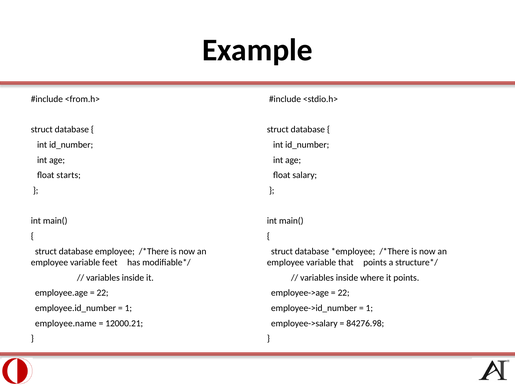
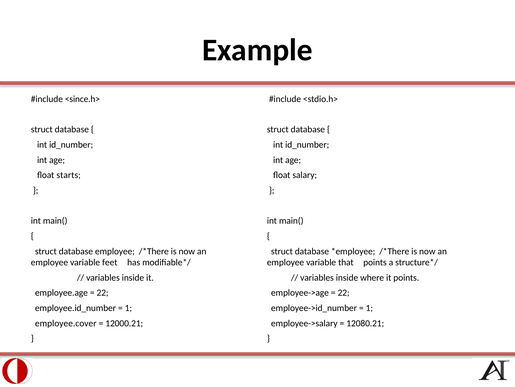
<from.h>: <from.h> -> <since.h> (82, 99)
employee.name: employee.name -> employee.cover (66, 323)
84276.98: 84276.98 -> 12080.21 (365, 323)
